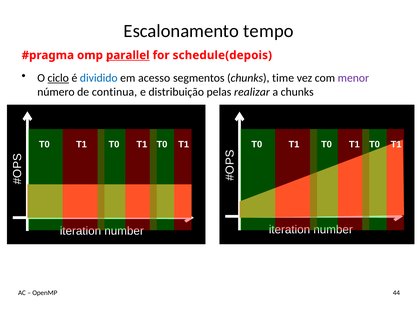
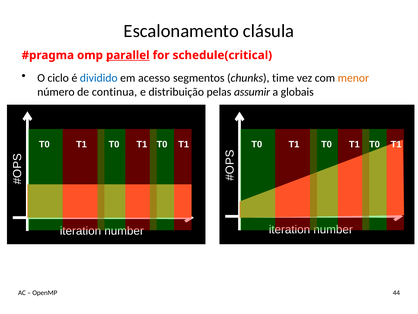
tempo: tempo -> clásula (269, 31)
schedule(depois: schedule(depois -> schedule(critical (222, 55)
ciclo underline: present -> none (58, 78)
menor colour: purple -> orange (353, 78)
realizar: realizar -> assumir (252, 92)
a chunks: chunks -> globais (297, 92)
